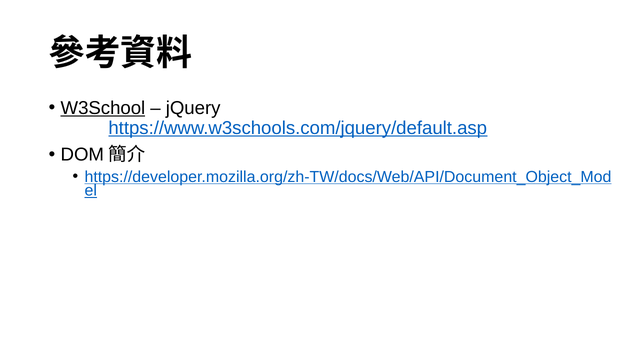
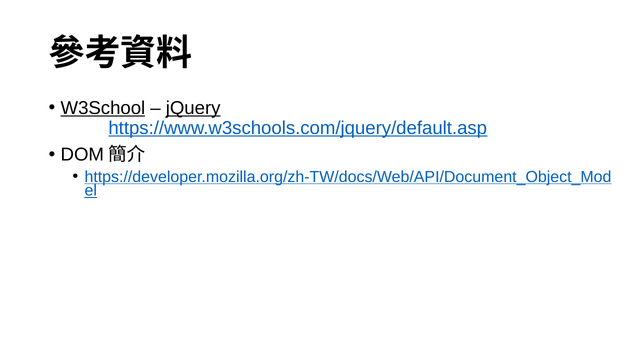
jQuery underline: none -> present (193, 108)
